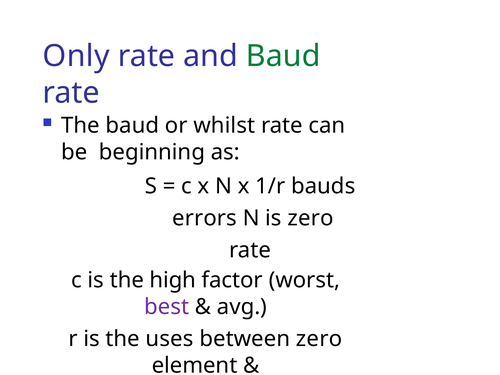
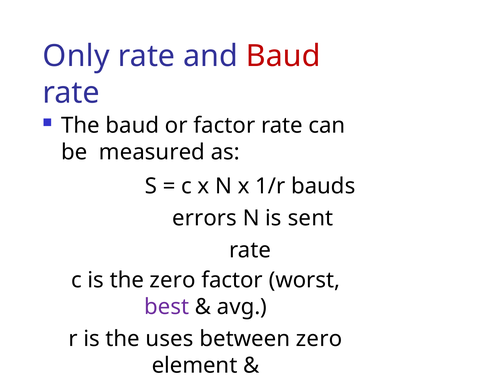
Baud colour: green -> red (283, 56)
or whilst: whilst -> factor (224, 126)
beginning: beginning -> measured (152, 152)
is zero: zero -> sent (311, 218)
the high: high -> zero (173, 280)
